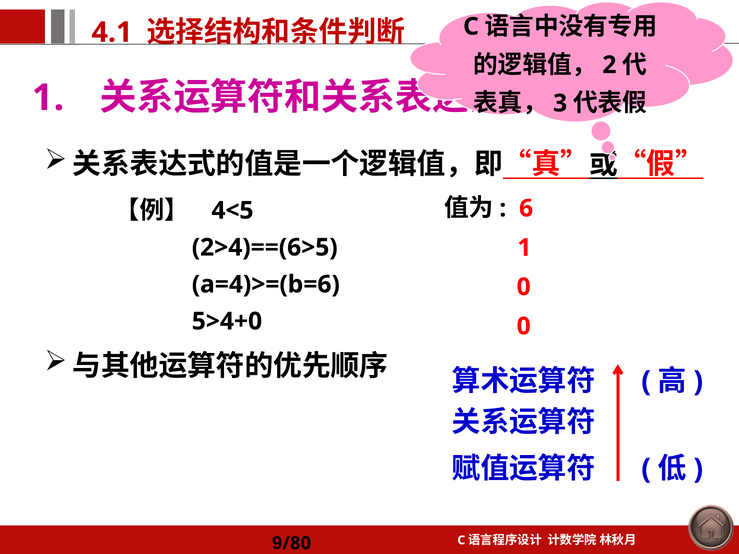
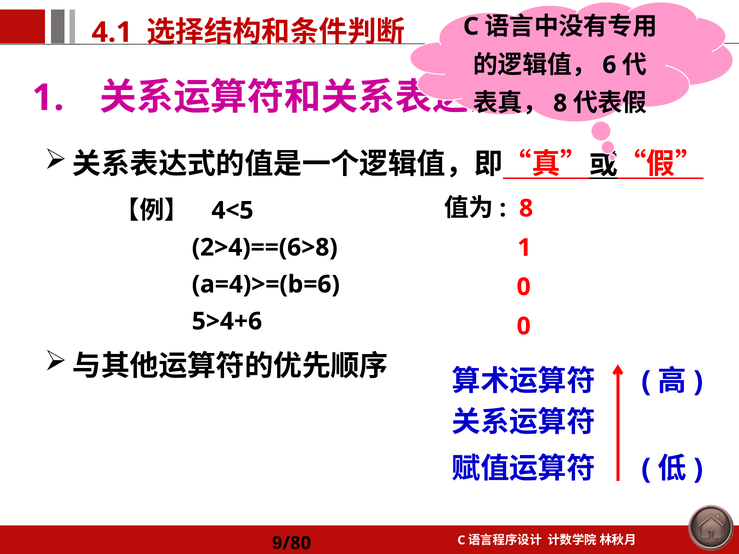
2: 2 -> 6 (609, 65)
3: 3 -> 8 (560, 103)
6: 6 -> 8 (526, 208)
2>4)==(6>5: 2>4)==(6>5 -> 2>4)==(6>8 (265, 248)
5>4+0: 5>4+0 -> 5>4+6 (227, 321)
